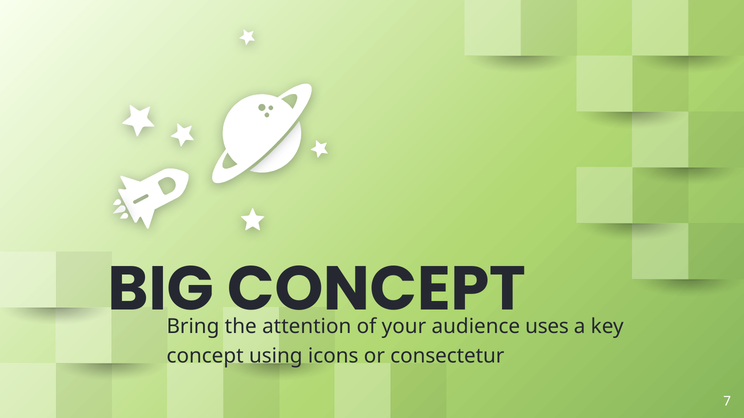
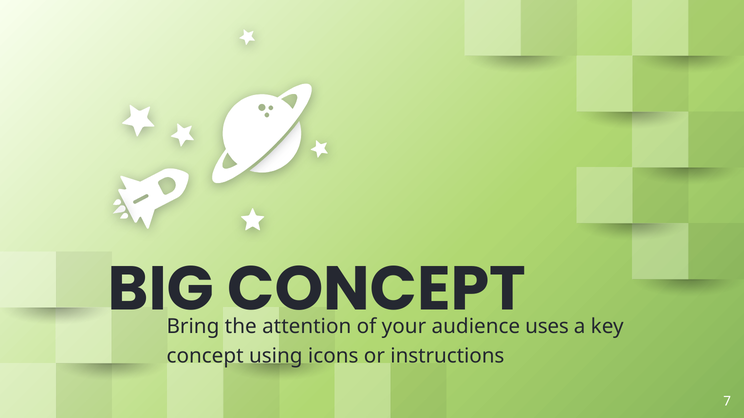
consectetur: consectetur -> instructions (447, 357)
